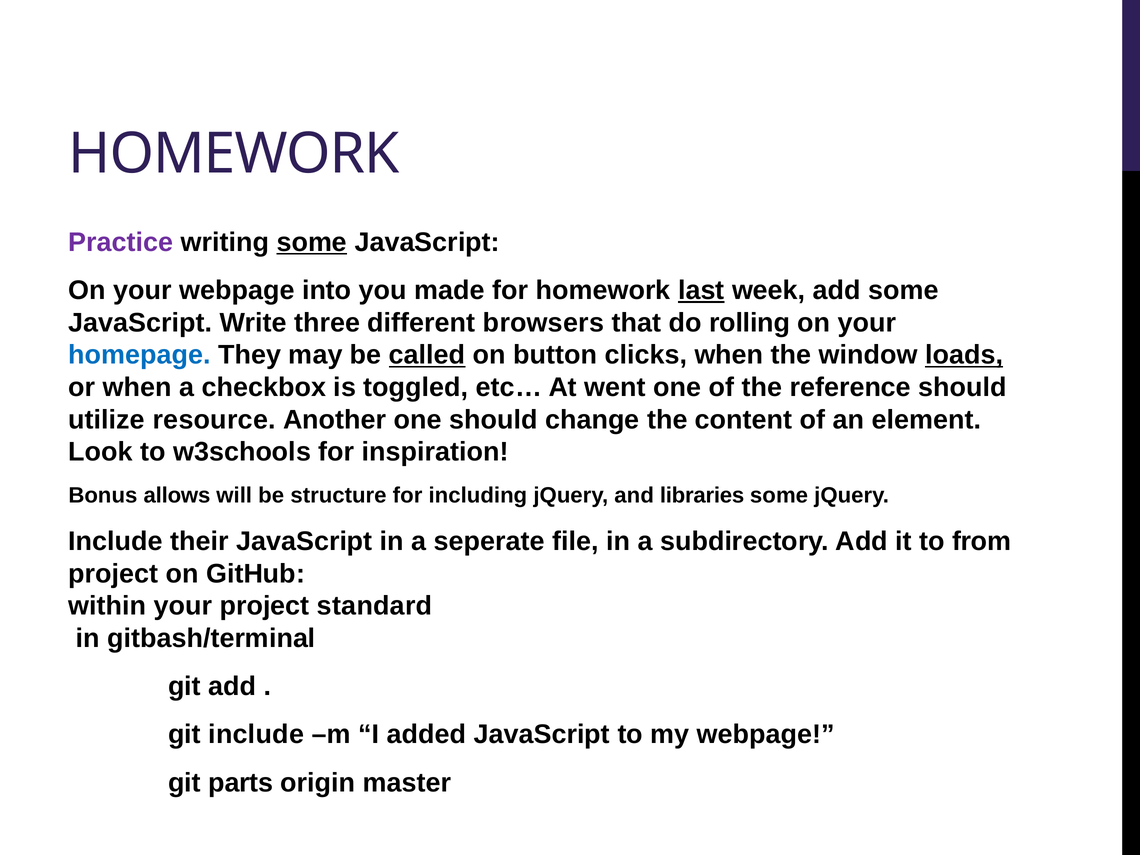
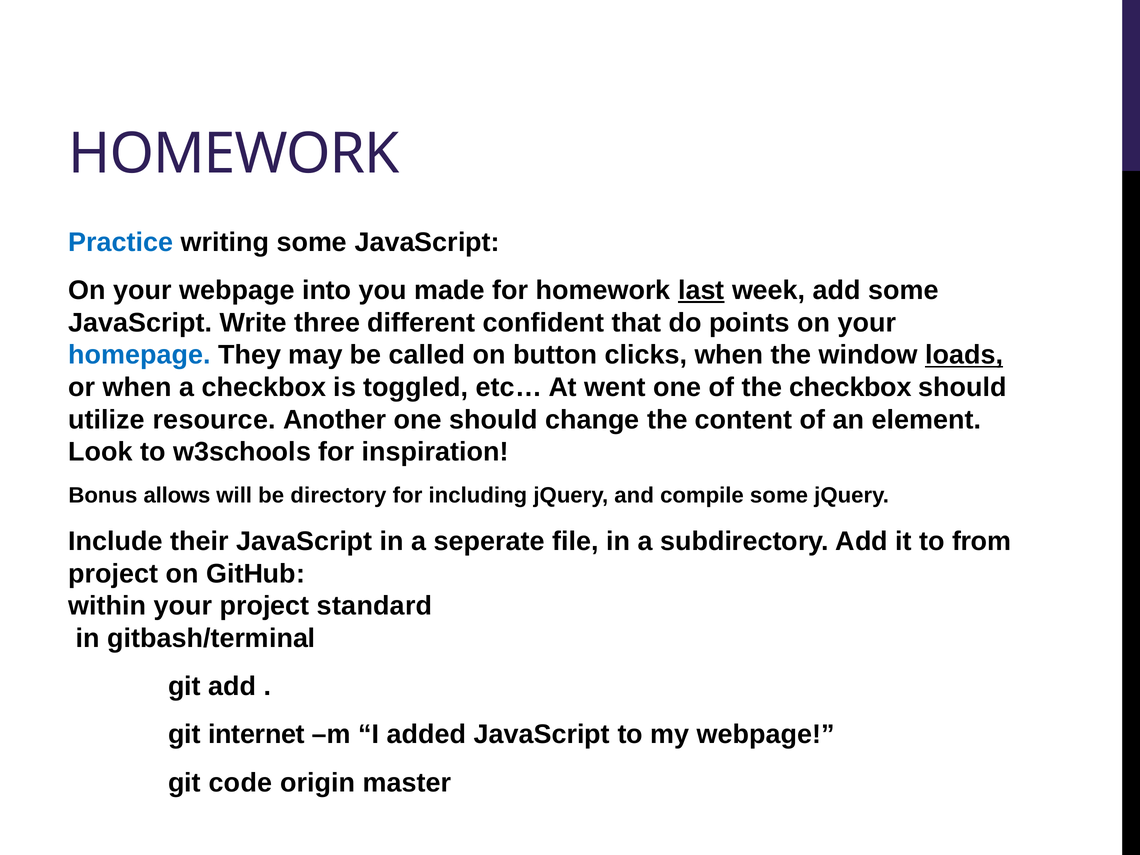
Practice colour: purple -> blue (121, 242)
some underline: present -> none (312, 242)
browsers: browsers -> confident (544, 323)
rolling: rolling -> points (749, 323)
called underline: present -> none (427, 355)
the reference: reference -> checkbox (850, 387)
structure: structure -> directory (338, 496)
libraries: libraries -> compile (702, 496)
git include: include -> internet (256, 735)
parts: parts -> code (240, 783)
